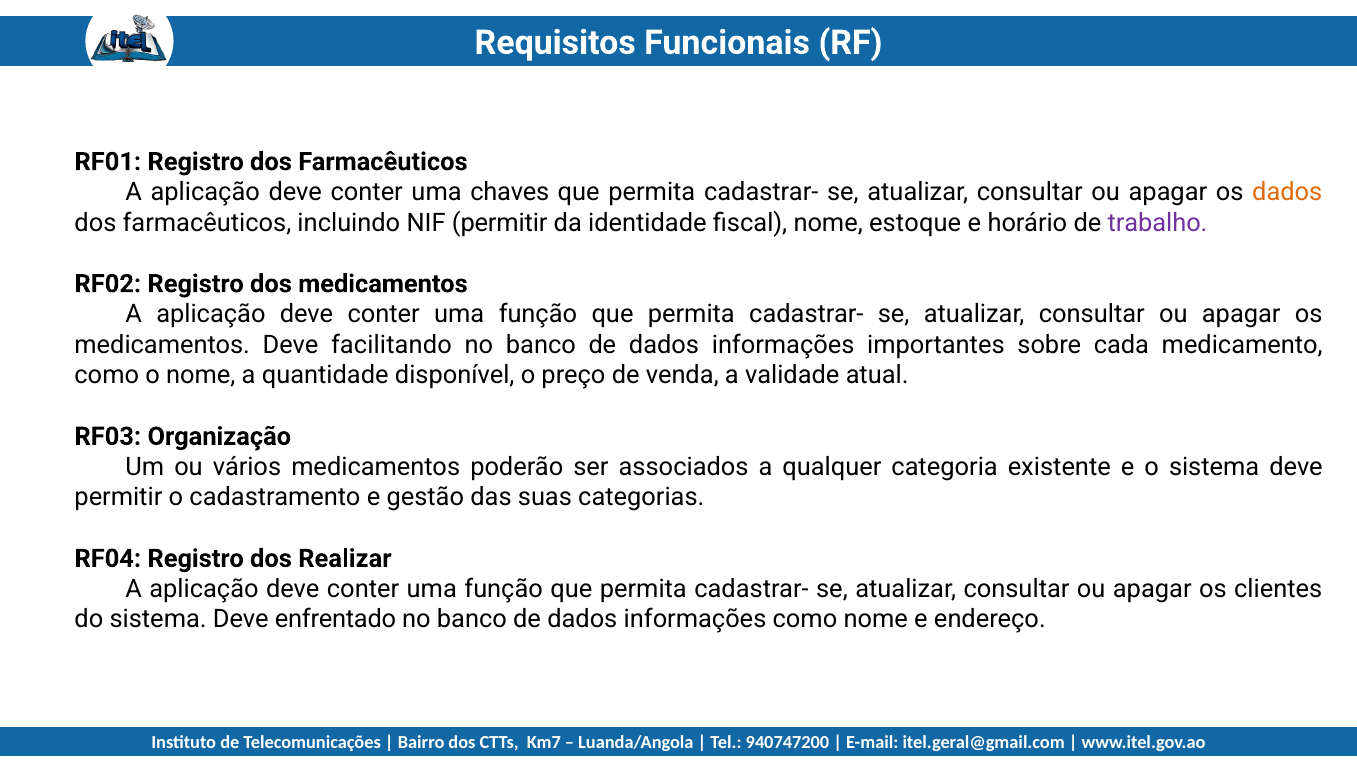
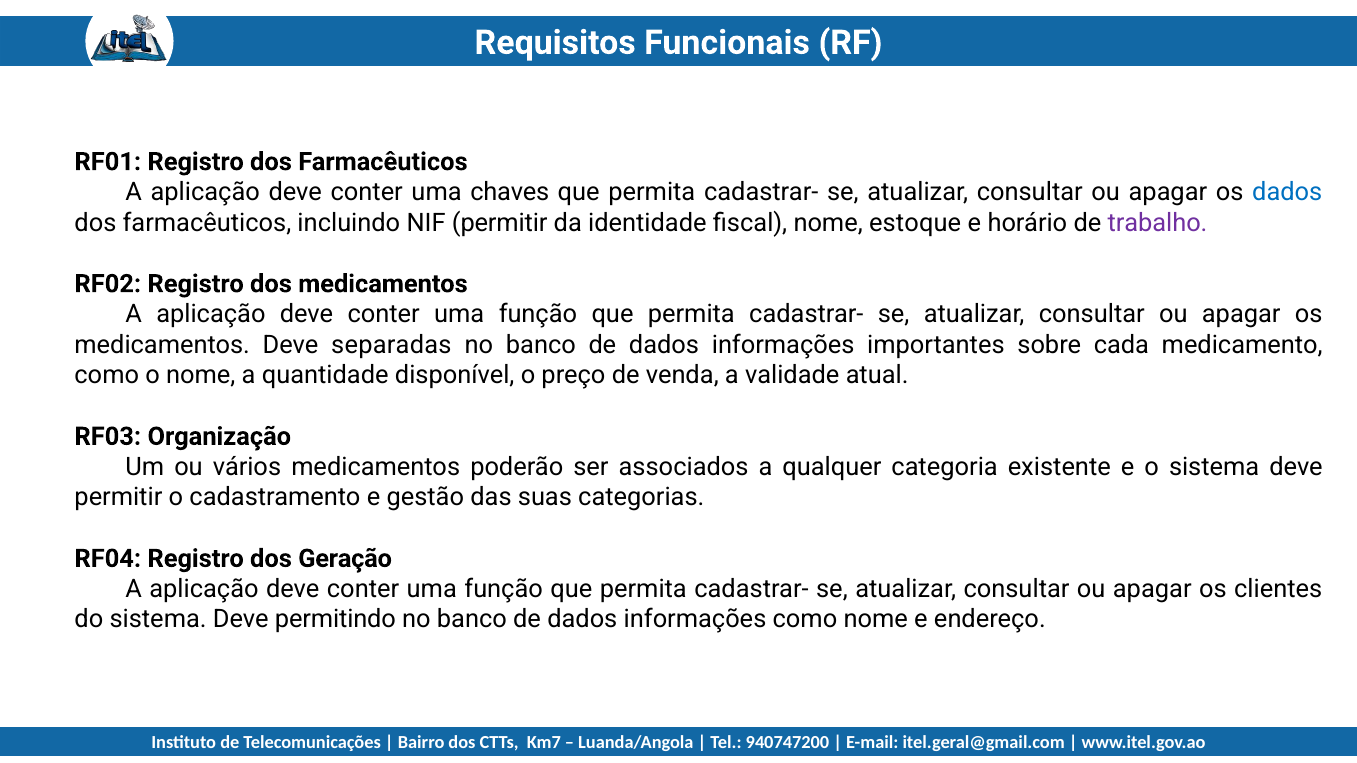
dados colour: orange -> blue (1287, 192)
facilitando: facilitando -> separadas (391, 345)
Realizar: Realizar -> Geração (345, 559)
enfrentado: enfrentado -> permitindo (335, 620)
